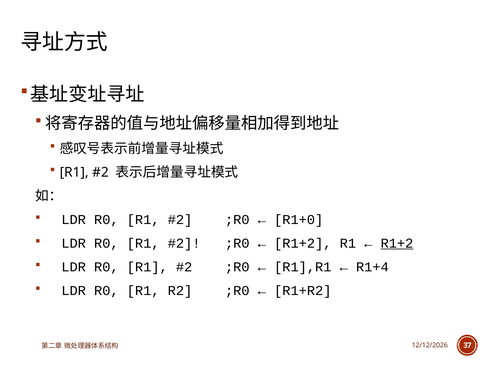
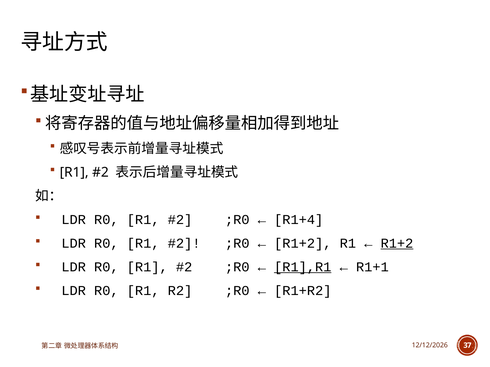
R1+0: R1+0 -> R1+4 (299, 220)
R1],R1 underline: none -> present (303, 267)
R1+4: R1+4 -> R1+1 (372, 267)
